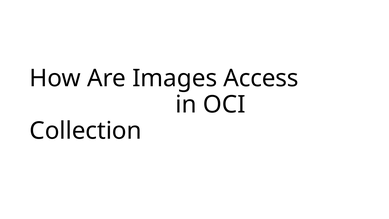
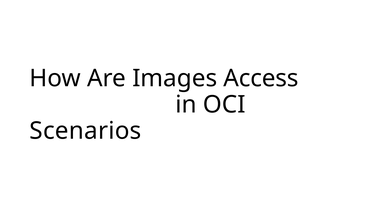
Collection: Collection -> Scenarios (85, 131)
